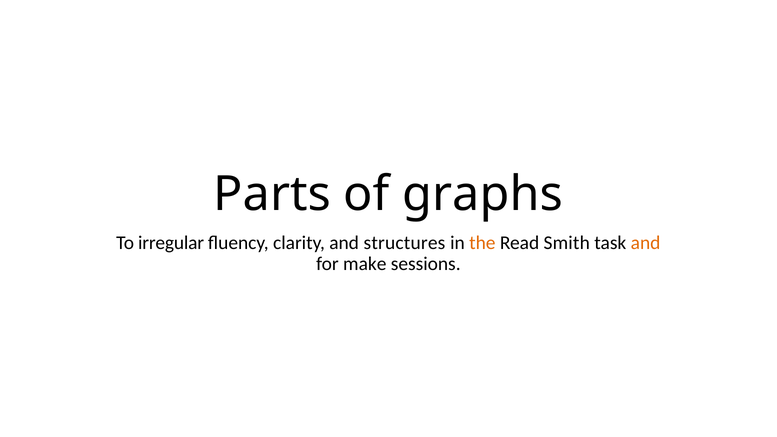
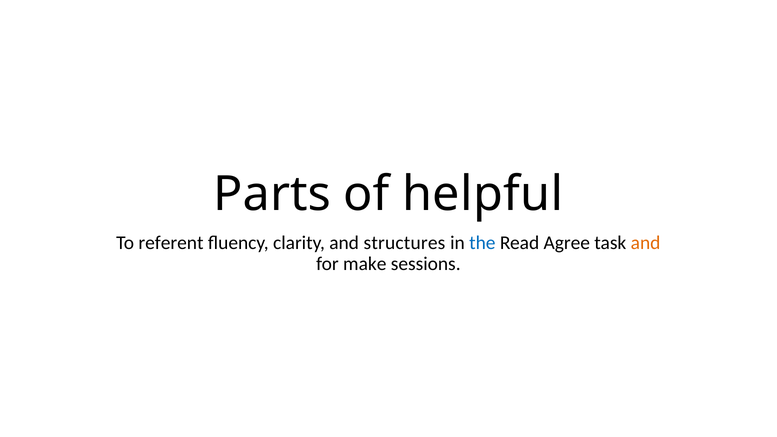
graphs: graphs -> helpful (483, 194)
irregular: irregular -> referent (171, 243)
the colour: orange -> blue (482, 243)
Smith: Smith -> Agree (567, 243)
